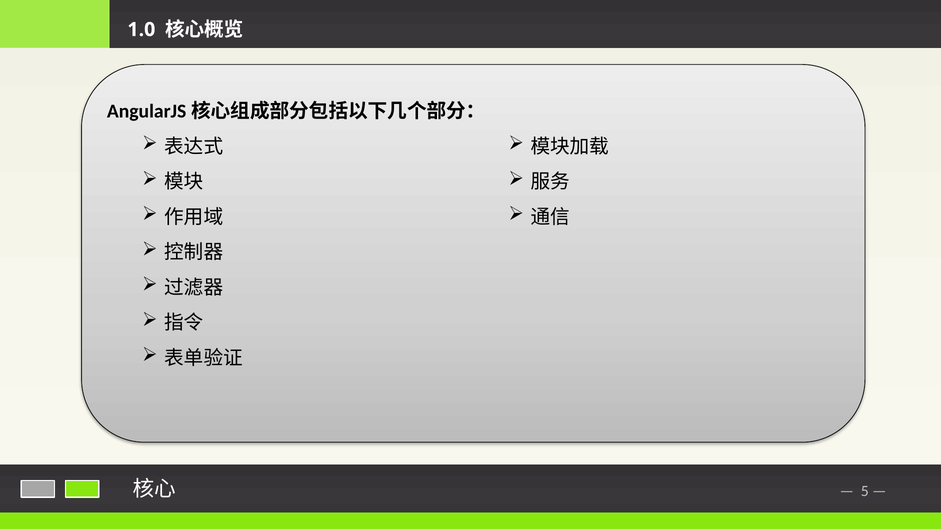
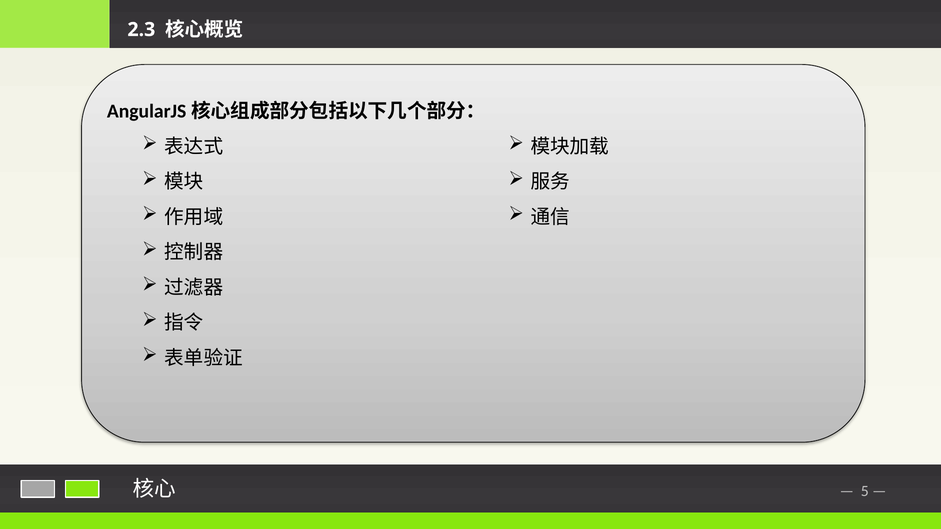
1.0: 1.0 -> 2.3 (141, 30)
